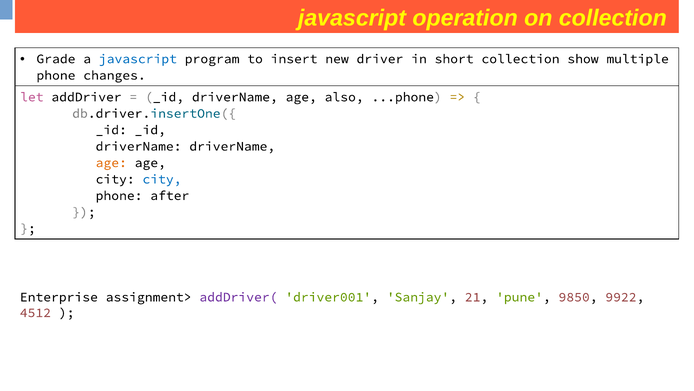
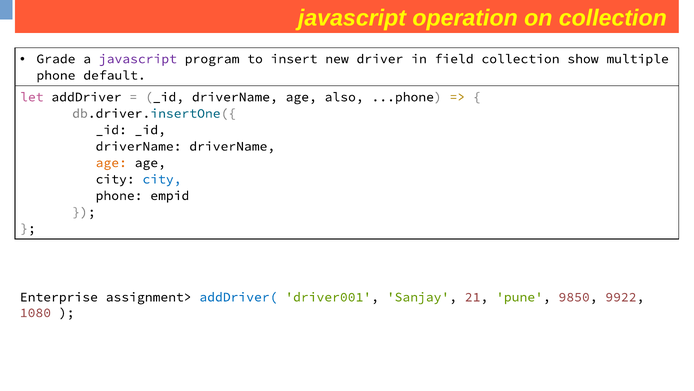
javascript colour: blue -> purple (138, 59)
short: short -> field (454, 59)
changes: changes -> default (115, 75)
after: after -> empid (170, 195)
addDriver( colour: purple -> blue (238, 297)
4512: 4512 -> 1080 (35, 312)
